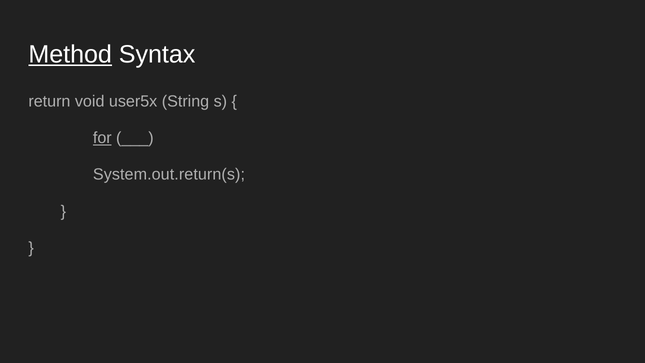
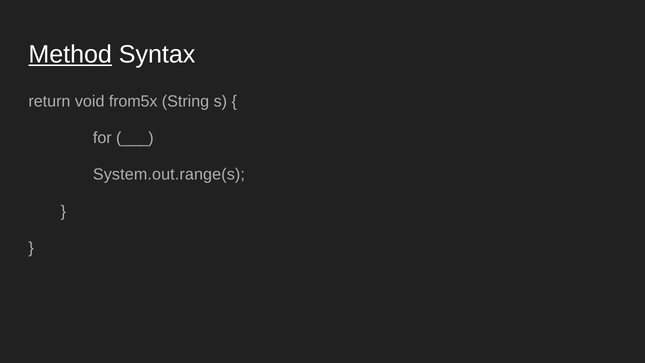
user5x: user5x -> from5x (133, 101)
for underline: present -> none (102, 138)
System.out.return(s: System.out.return(s -> System.out.range(s (169, 175)
